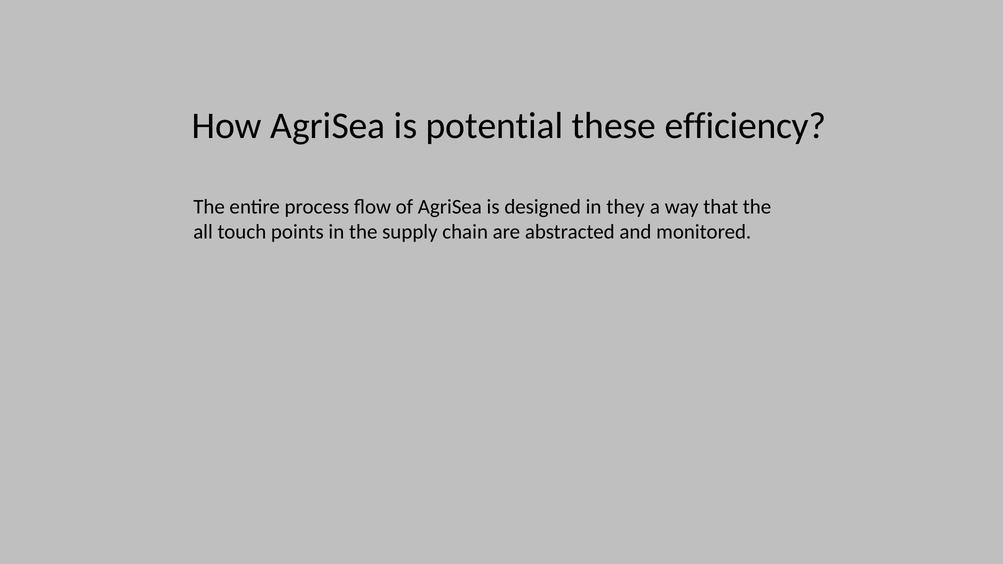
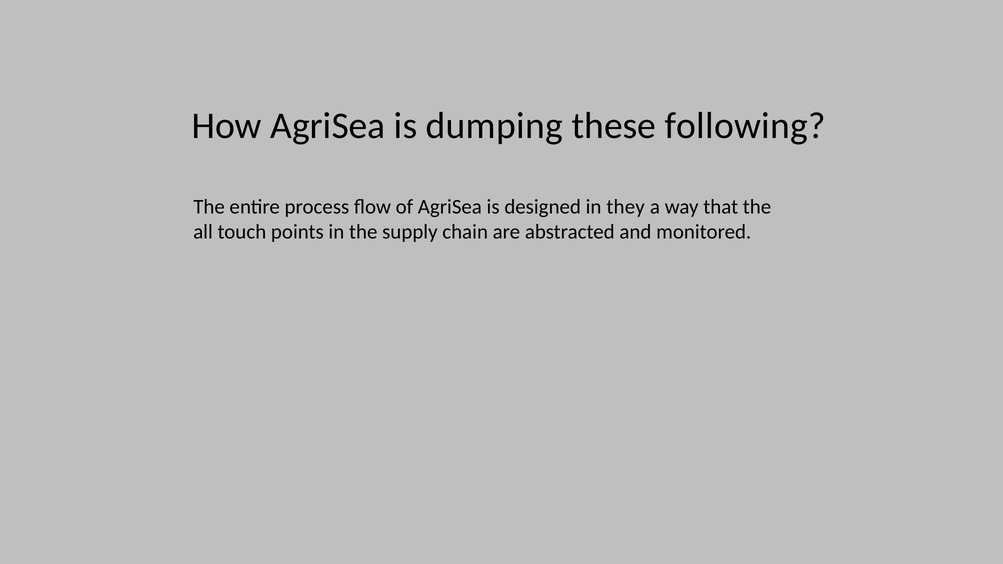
potential: potential -> dumping (494, 126)
efficiency: efficiency -> following (745, 126)
